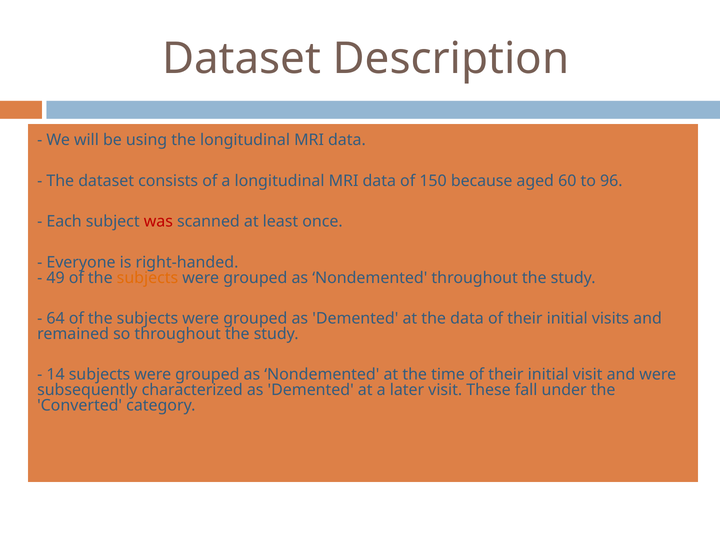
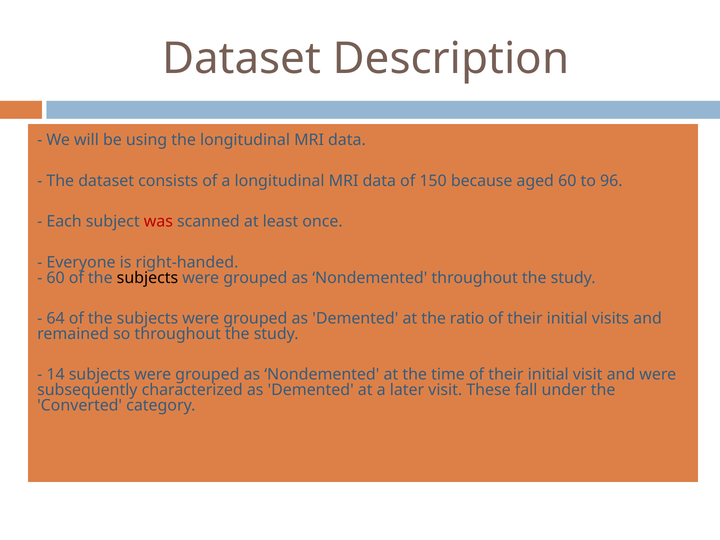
49: 49 -> 60 (56, 278)
subjects colour: orange -> black (147, 278)
the data: data -> ratio (467, 318)
